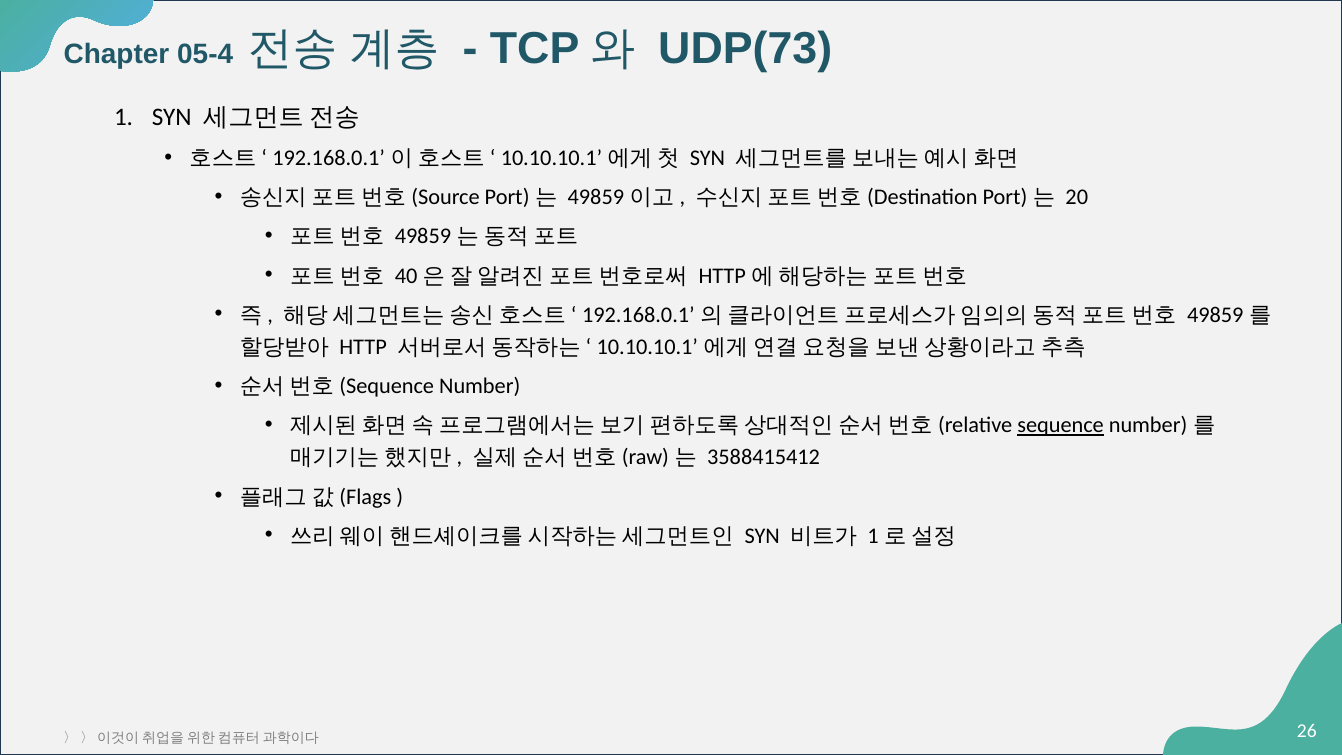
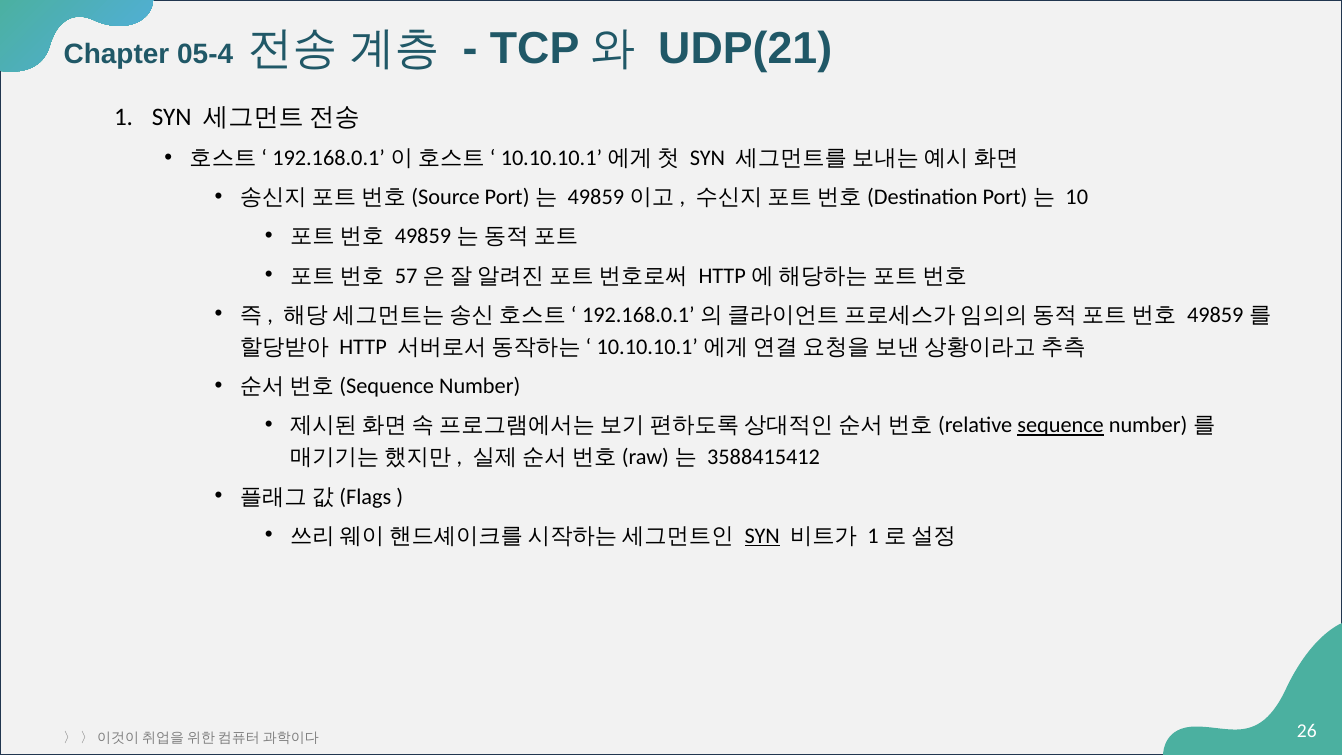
UDP(73: UDP(73 -> UDP(21 (745, 49)
20: 20 -> 10 (1077, 197)
40: 40 -> 57 (406, 276)
SYN underline: none -> present (762, 536)
